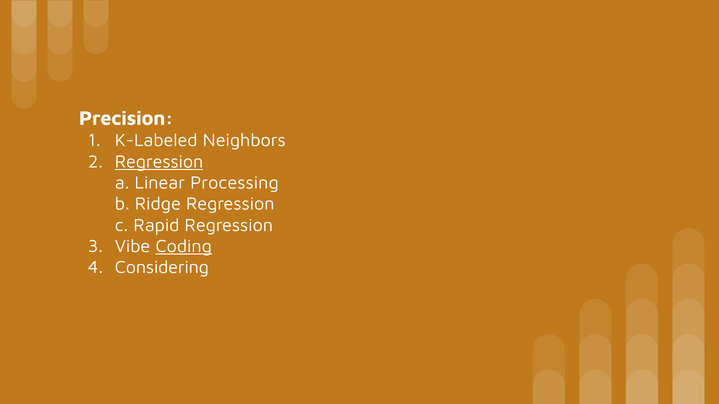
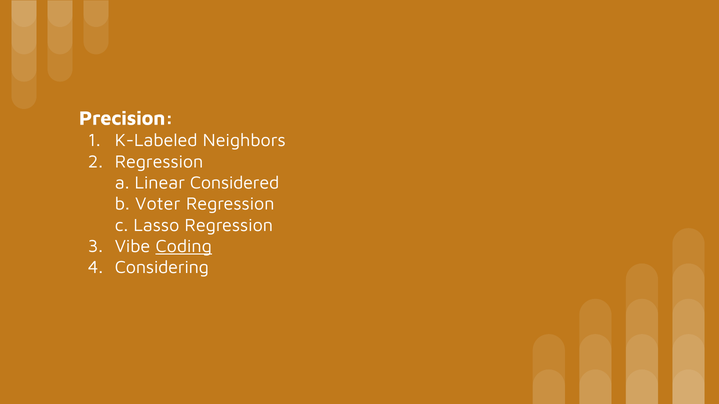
Regression underline: present -> none (159, 162)
Processing: Processing -> Considered (235, 183)
Ridge: Ridge -> Voter (158, 204)
Rapid: Rapid -> Lasso (156, 225)
